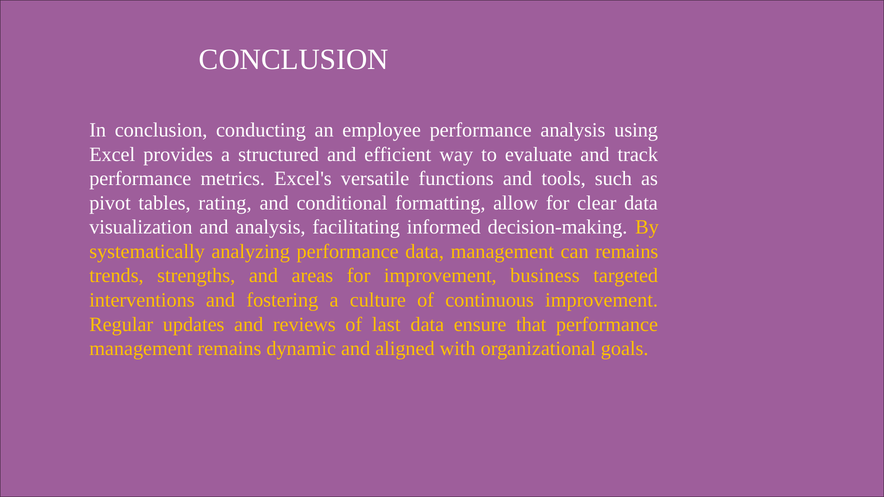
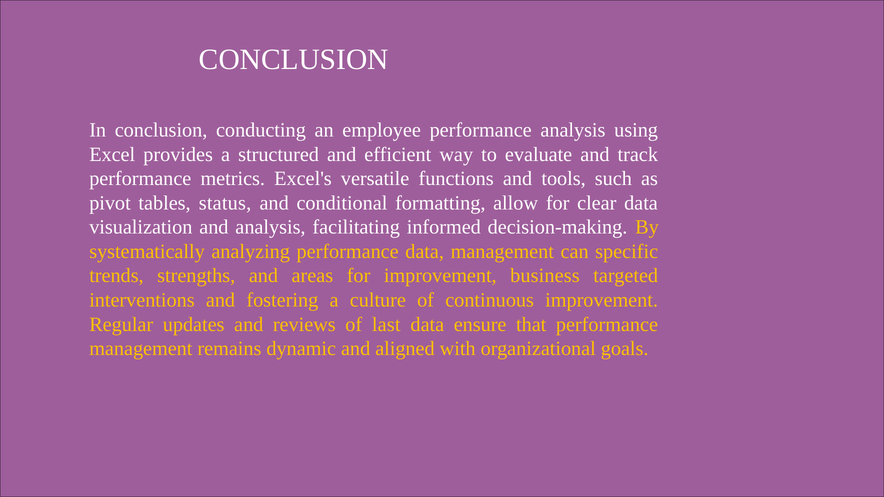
rating: rating -> status (225, 203)
can remains: remains -> specific (627, 252)
